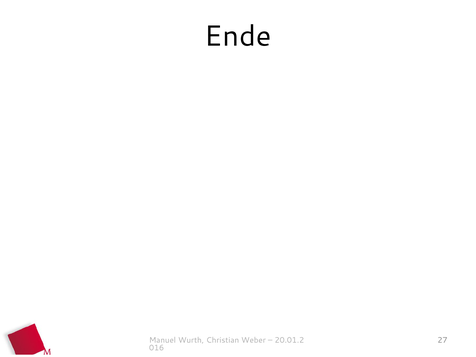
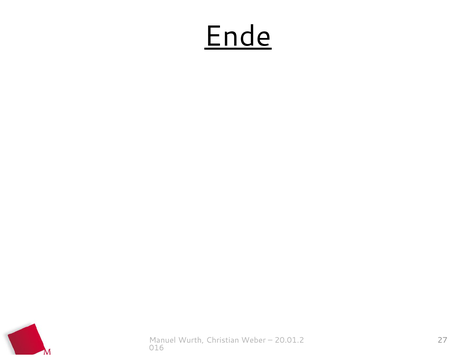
Ende underline: none -> present (238, 36)
